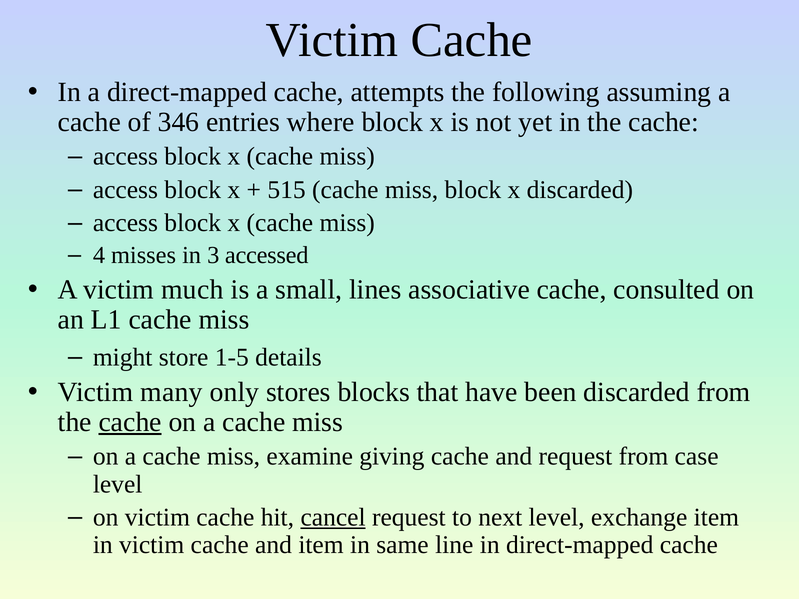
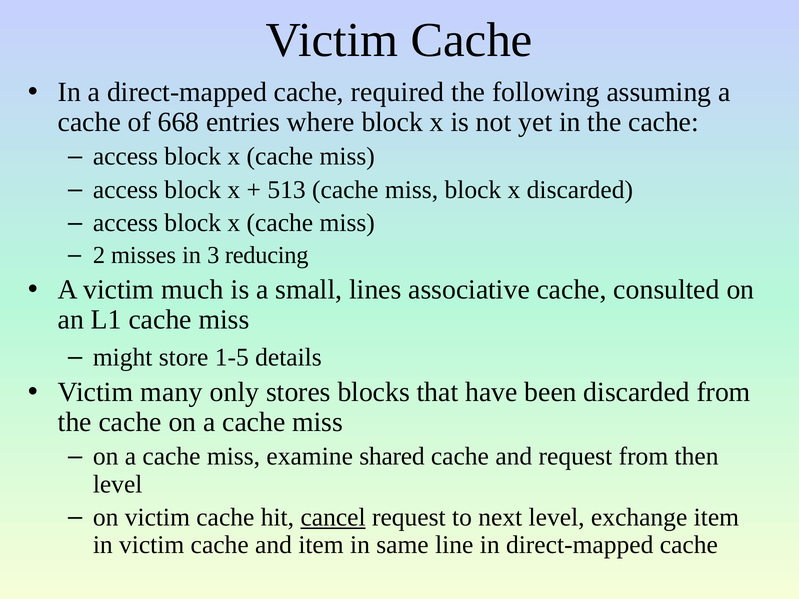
attempts: attempts -> required (398, 92)
346: 346 -> 668 (179, 122)
515: 515 -> 513 (287, 190)
4: 4 -> 2 (99, 255)
accessed: accessed -> reducing (267, 255)
cache underline: present -> none (130, 422)
giving: giving -> shared (392, 457)
case: case -> then (697, 457)
